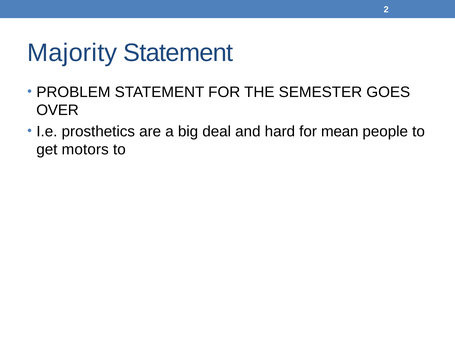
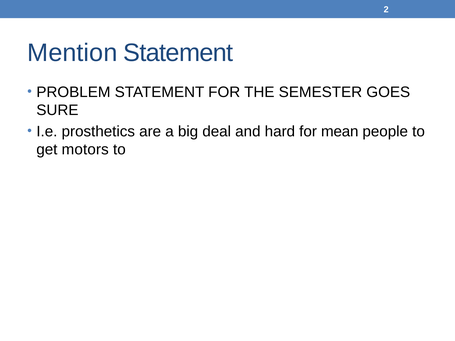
Majority: Majority -> Mention (72, 53)
OVER: OVER -> SURE (57, 110)
